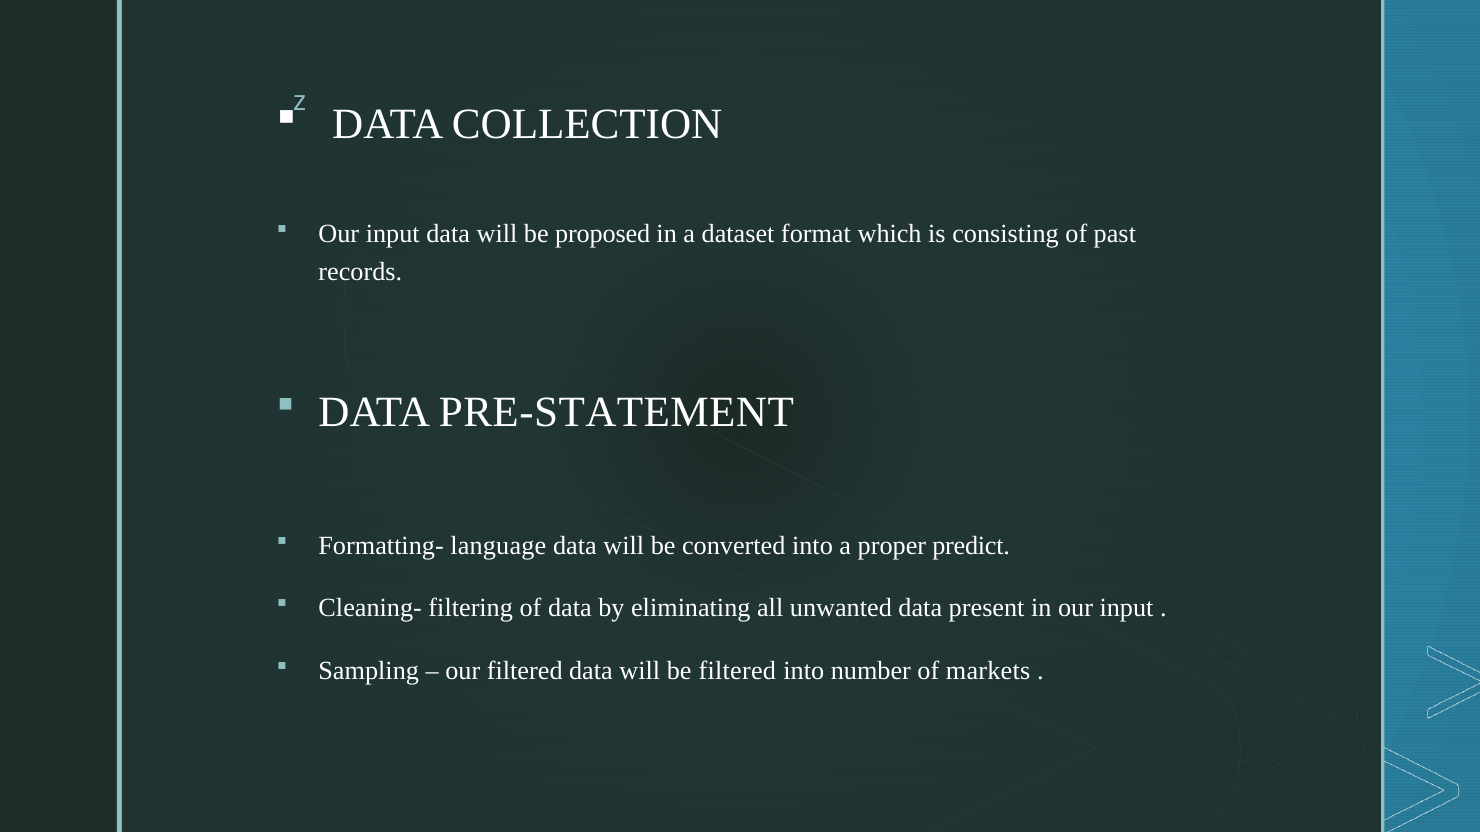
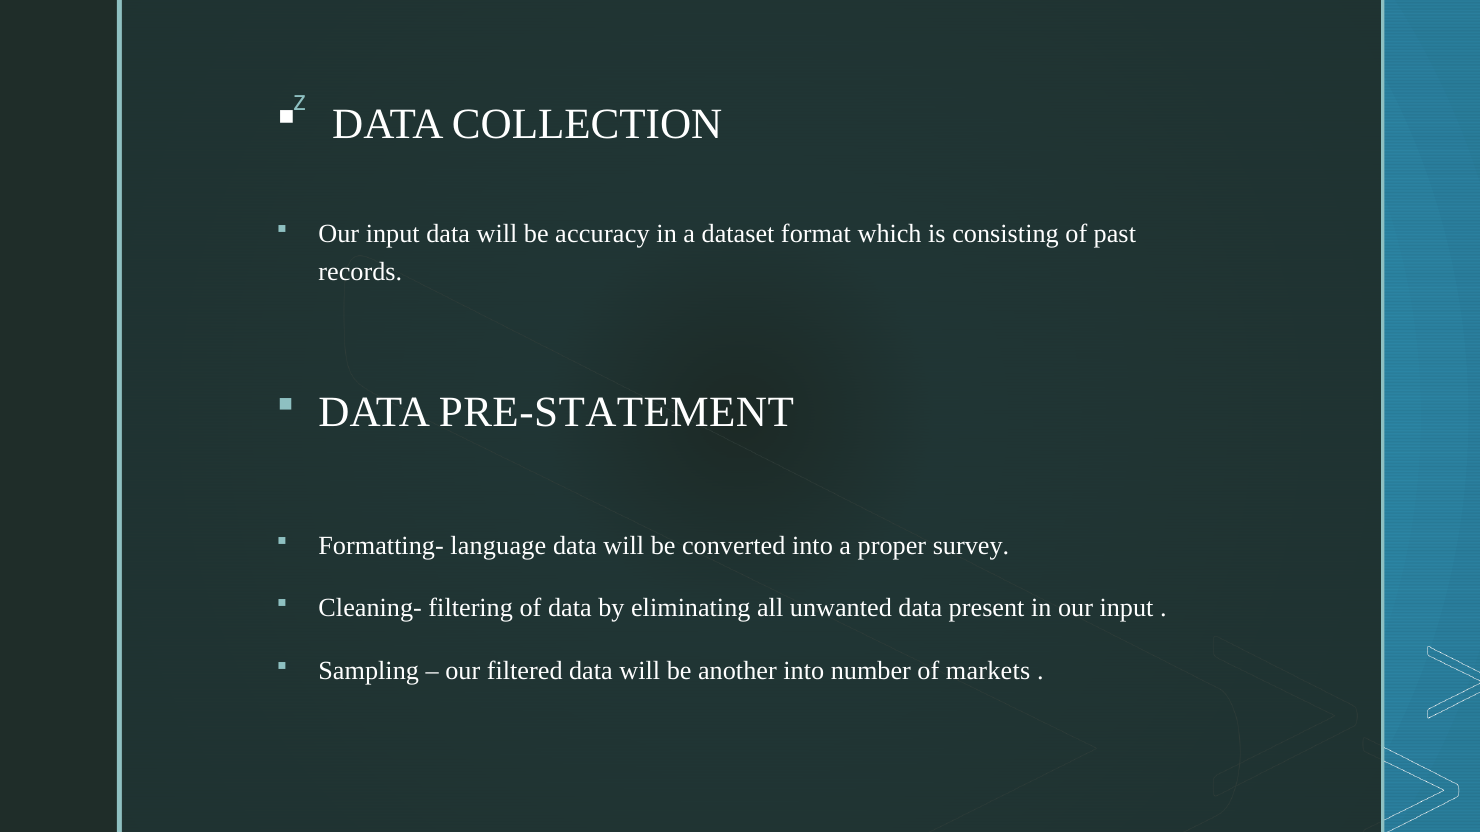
proposed: proposed -> accuracy (602, 234)
predict: predict -> survey (971, 546)
be filtered: filtered -> another (737, 671)
